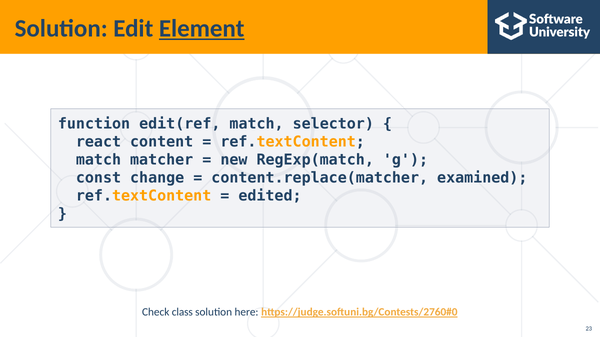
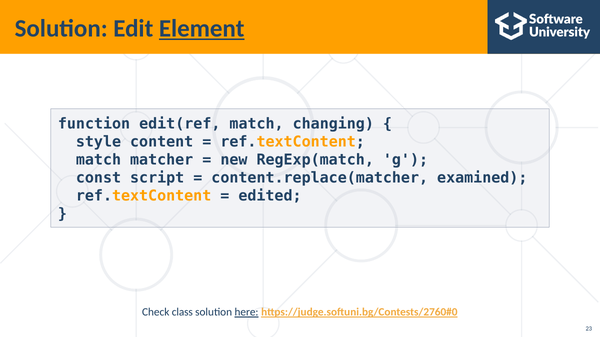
selector: selector -> changing (333, 124)
react: react -> style (99, 142)
change: change -> script (157, 178)
here underline: none -> present (247, 313)
